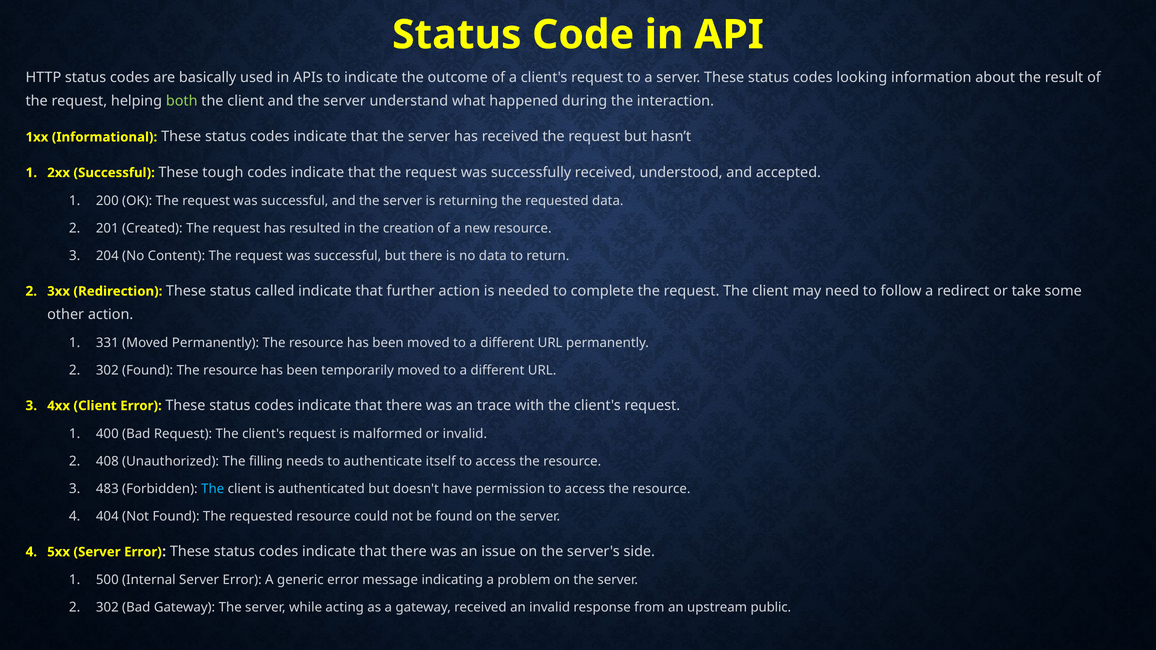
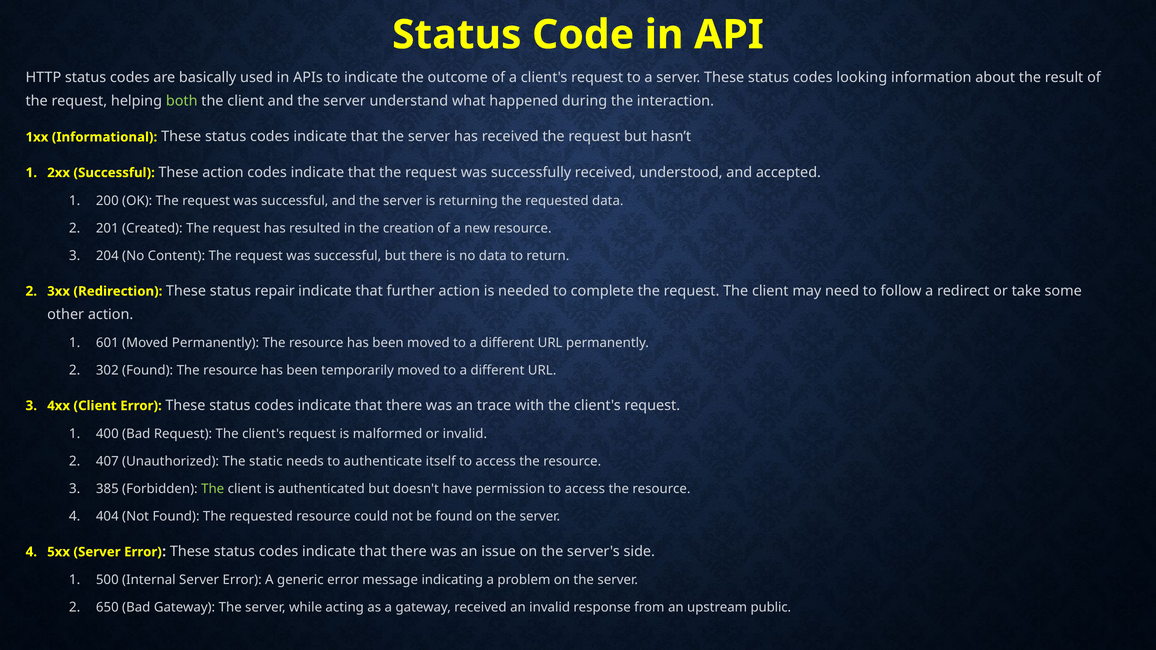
These tough: tough -> action (223, 172)
called: called -> repair (275, 291)
331: 331 -> 601 (107, 343)
408: 408 -> 407 (107, 462)
filling: filling -> static (266, 462)
483: 483 -> 385 (107, 489)
The colour: light blue -> light green (213, 489)
302: 302 -> 650 (107, 608)
